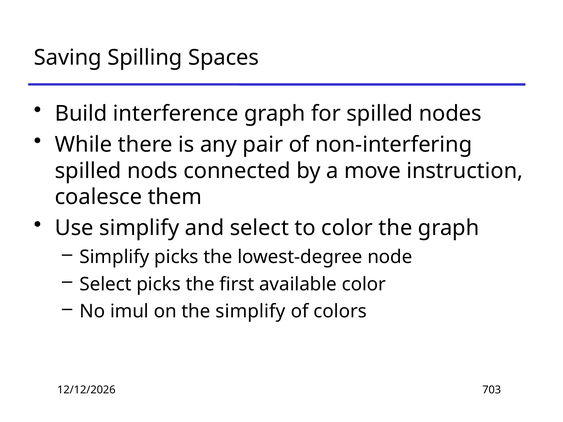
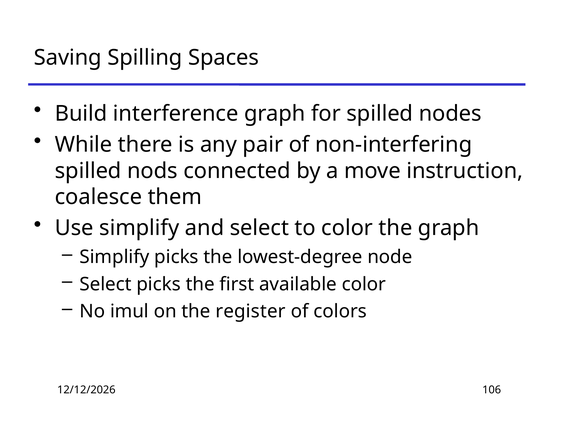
the simplify: simplify -> register (251, 312)
703: 703 -> 106 (492, 390)
